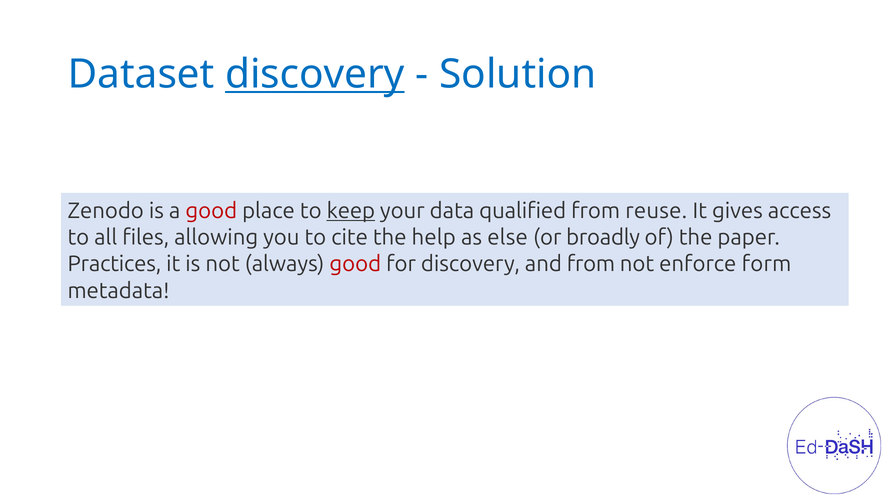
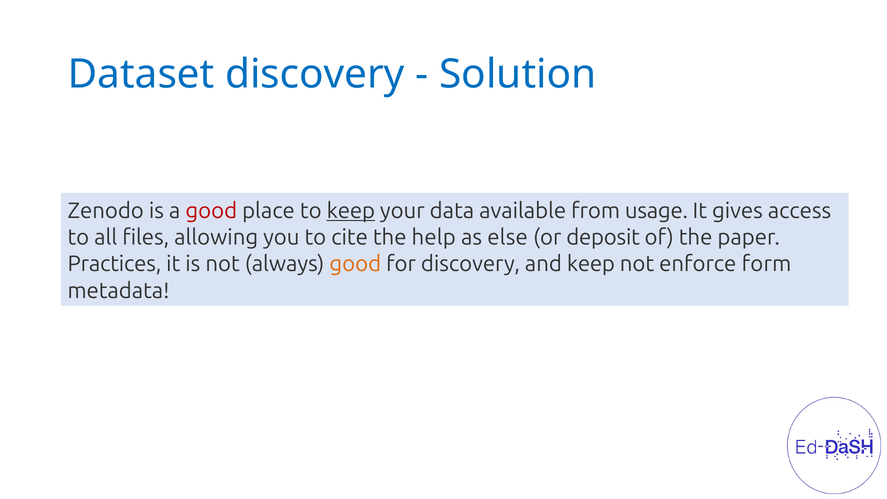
discovery underline: present -> none (315, 75)
qualified: qualified -> available (523, 211)
reuse: reuse -> usage (656, 211)
broadly: broadly -> deposit (603, 238)
good colour: red -> orange (355, 264)
and from: from -> keep (591, 264)
